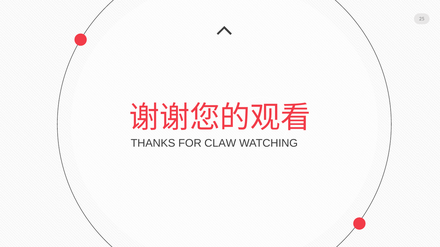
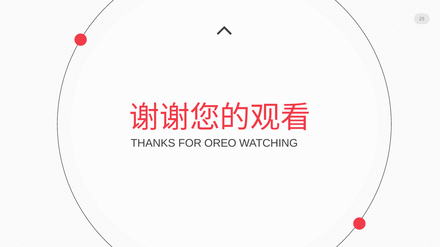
CLAW: CLAW -> OREO (220, 143)
